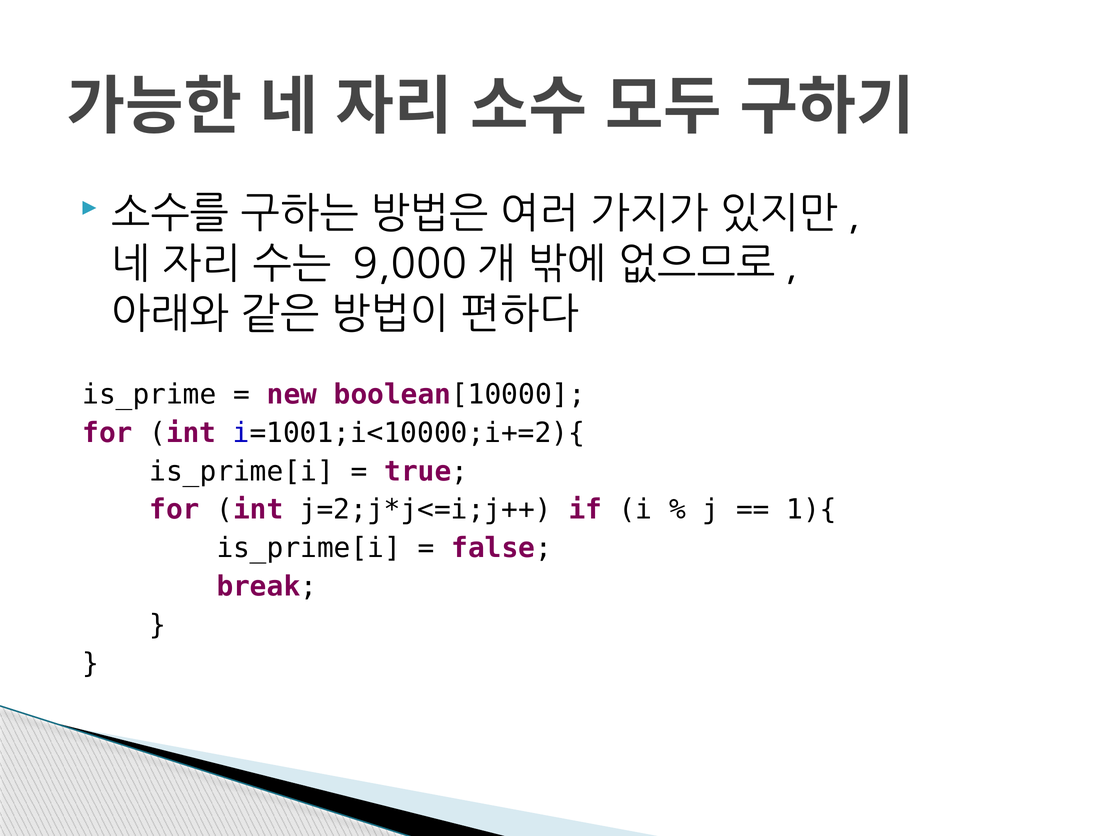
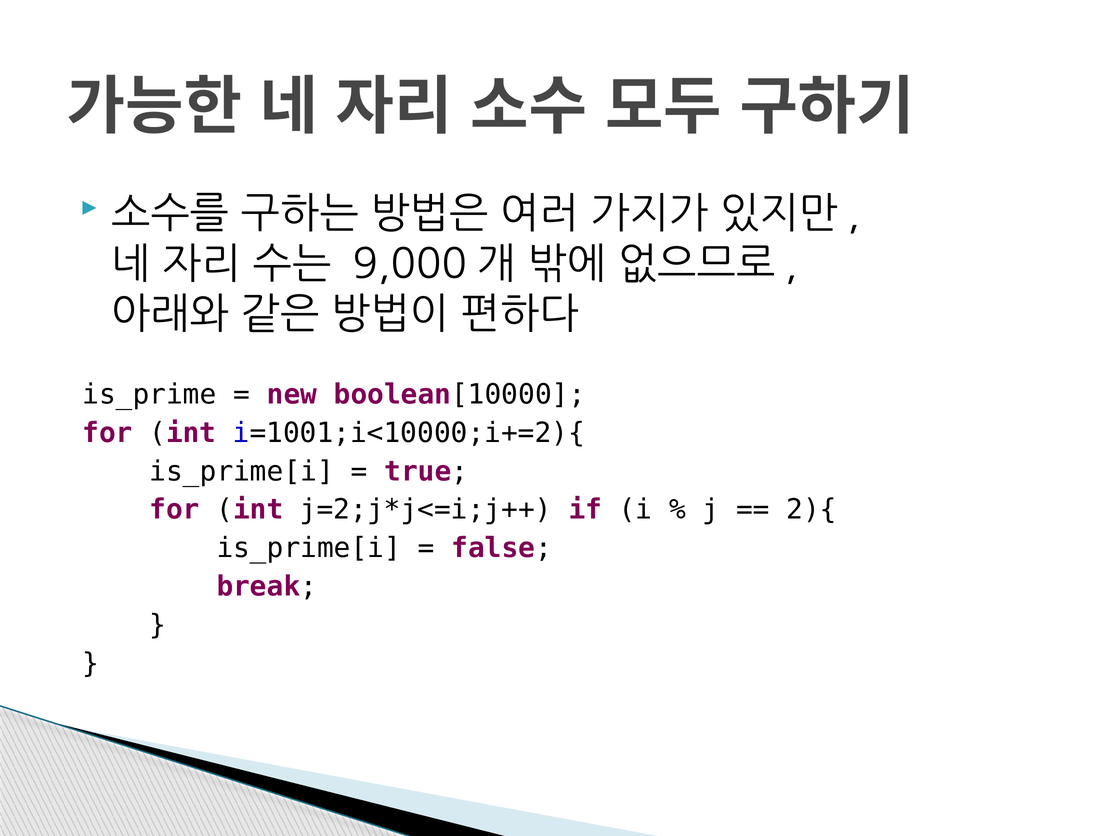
1){: 1){ -> 2){ (812, 510)
